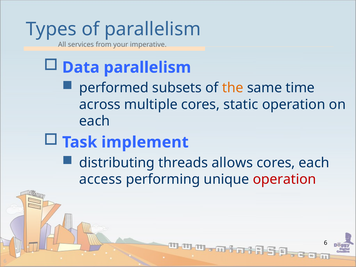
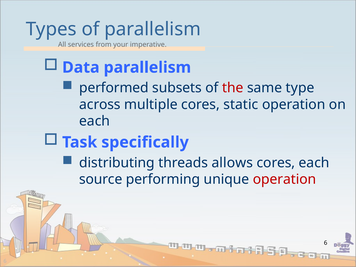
the colour: orange -> red (233, 88)
time: time -> type (300, 88)
implement: implement -> specifically (145, 142)
access: access -> source (101, 179)
